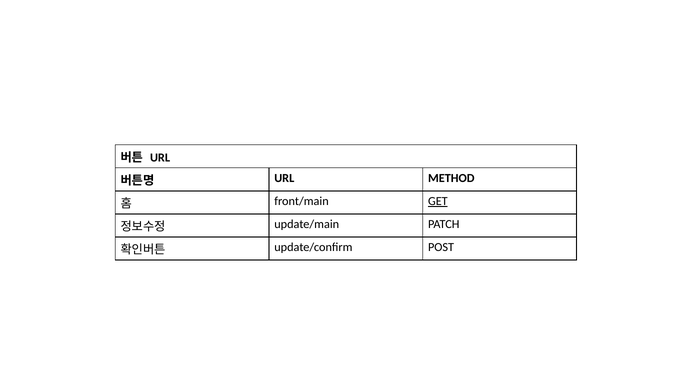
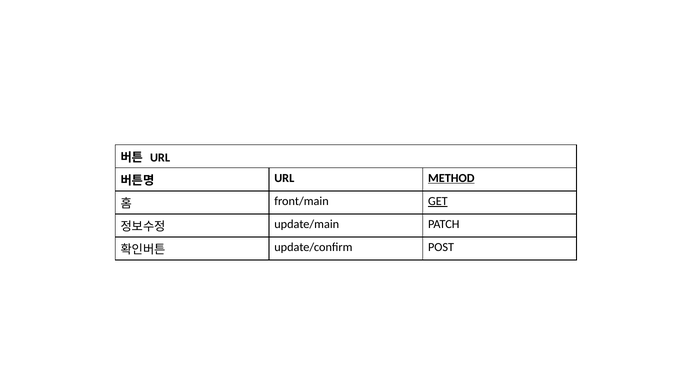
METHOD underline: none -> present (451, 178)
